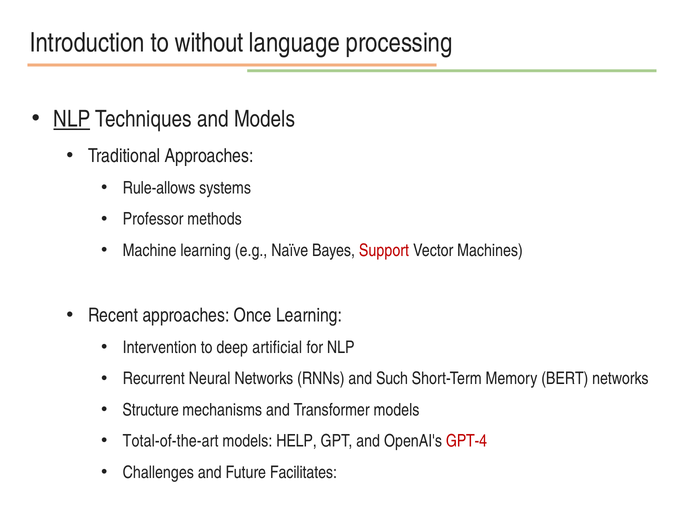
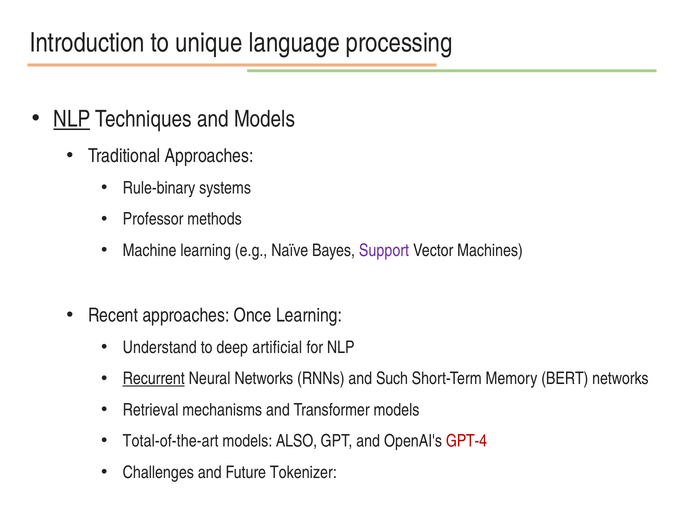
without: without -> unique (209, 43)
Rule-allows: Rule-allows -> Rule-binary (159, 188)
Support colour: red -> purple (384, 251)
Intervention: Intervention -> Understand (160, 348)
Recurrent underline: none -> present (154, 379)
Structure: Structure -> Retrieval (151, 410)
HELP: HELP -> ALSO (297, 442)
Facilitates: Facilitates -> Tokenizer (303, 473)
